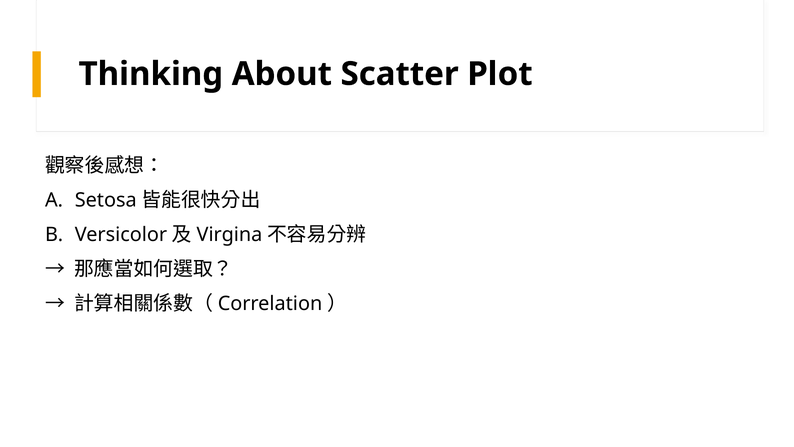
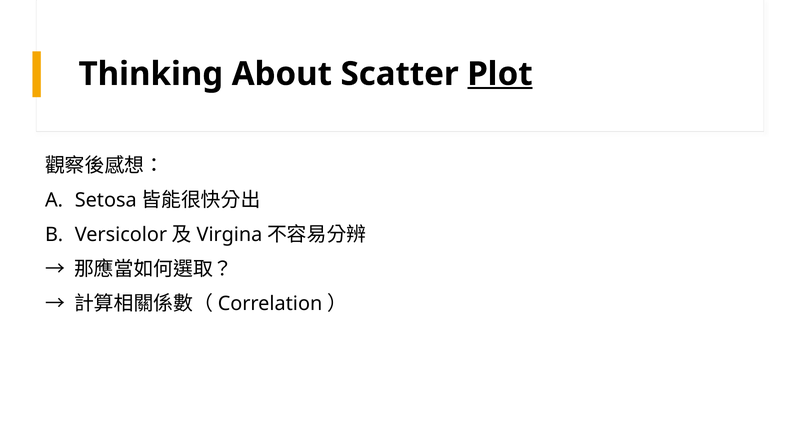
Plot underline: none -> present (500, 74)
